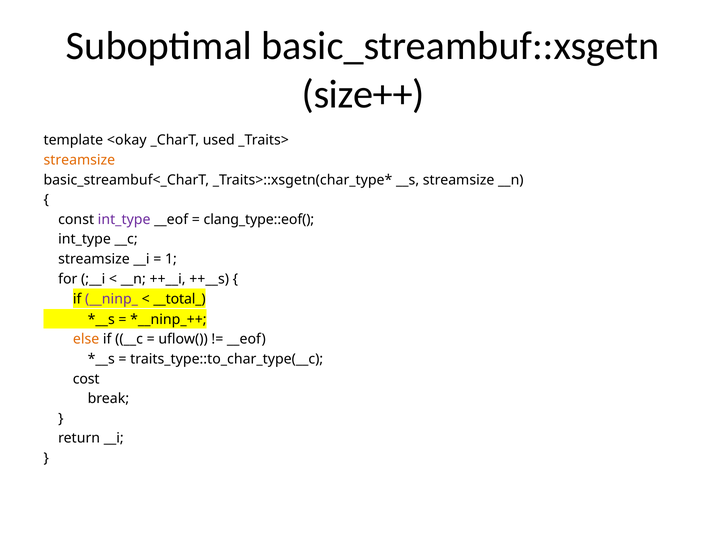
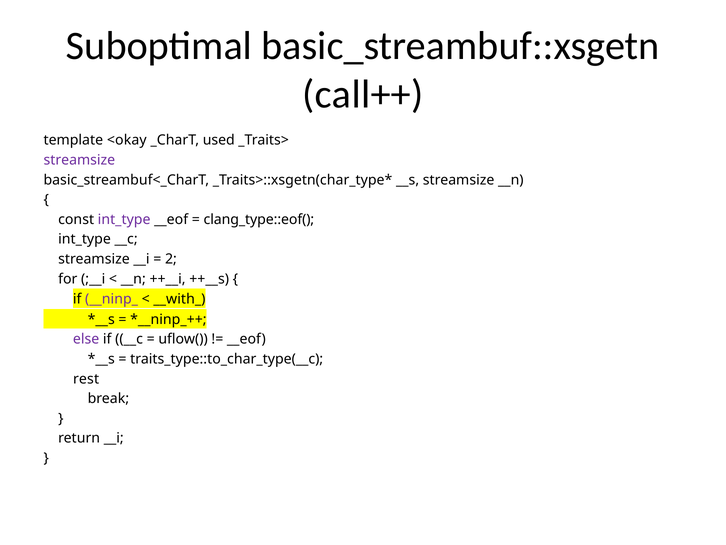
size++: size++ -> call++ (363, 94)
streamsize colour: orange -> purple (79, 160)
1: 1 -> 2 (171, 259)
__total_: __total_ -> __with_ (179, 299)
else colour: orange -> purple (86, 339)
cost: cost -> rest (86, 379)
